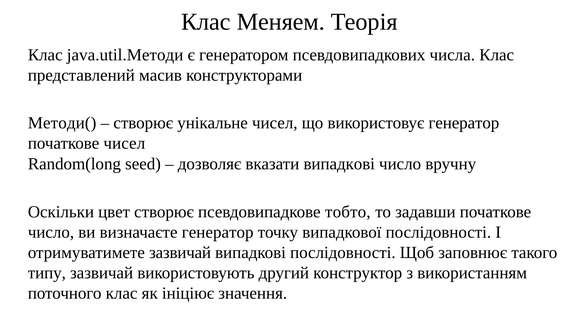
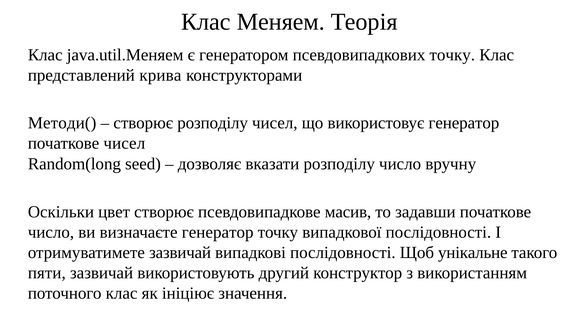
java.util.Методи: java.util.Методи -> java.util.Меняем (125, 55)
псевдовипадкових числа: числа -> точку (452, 55)
масив: масив -> крива (160, 75)
створює унікальне: унікальне -> розподілу (213, 123)
вказати випадкові: випадкові -> розподілу (339, 164)
тобто: тобто -> масив (348, 212)
заповнює: заповнює -> унікальне (473, 253)
типу: типу -> пяти (47, 273)
